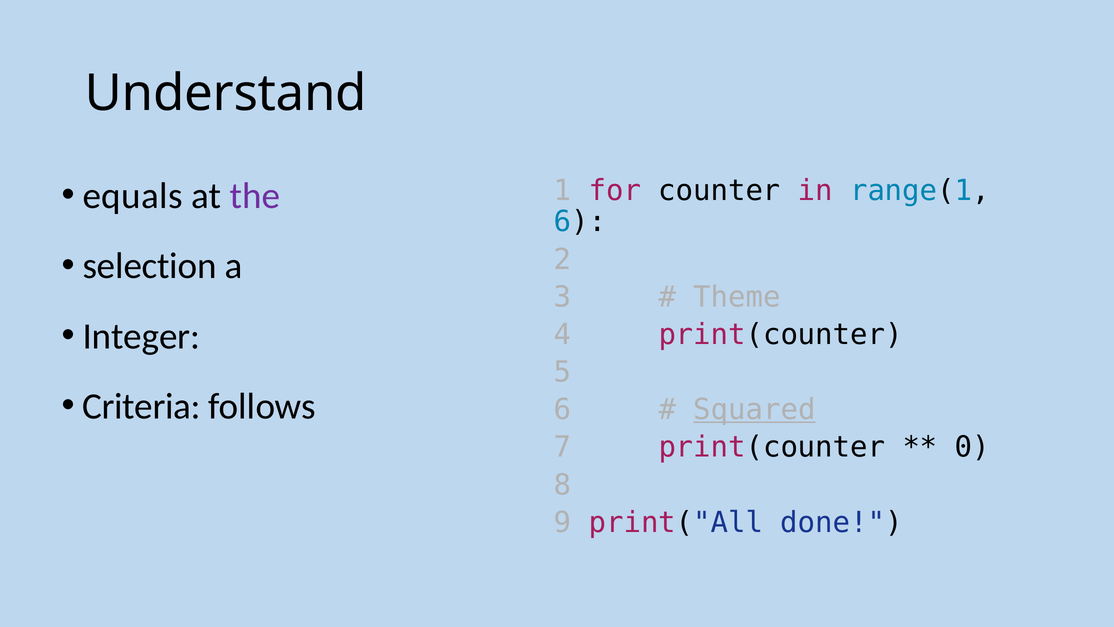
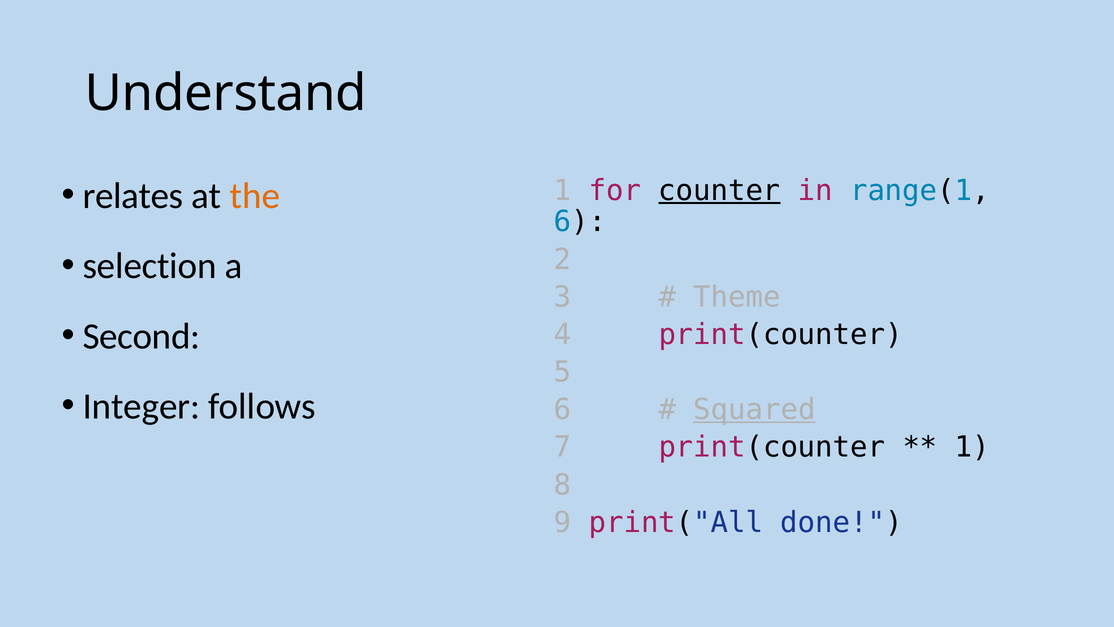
equals: equals -> relates (133, 196)
the colour: purple -> orange (255, 196)
counter underline: none -> present (719, 190)
Integer: Integer -> Second (141, 336)
Criteria: Criteria -> Integer (141, 406)
0: 0 -> 1 (972, 447)
